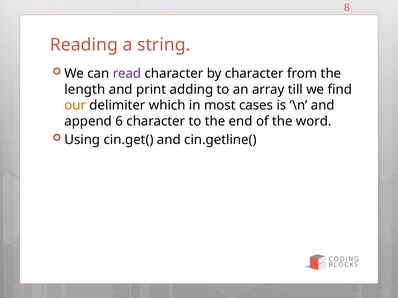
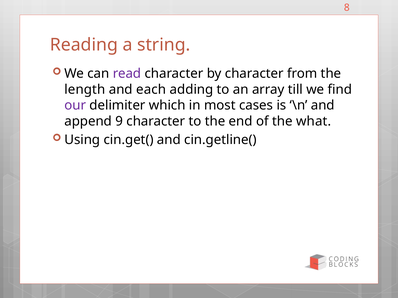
print: print -> each (151, 90)
our colour: orange -> purple (75, 105)
6: 6 -> 9 (119, 121)
word: word -> what (314, 121)
